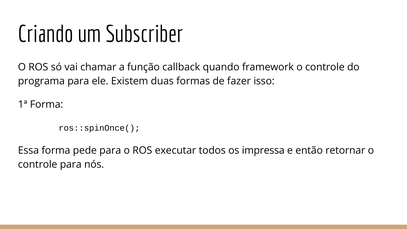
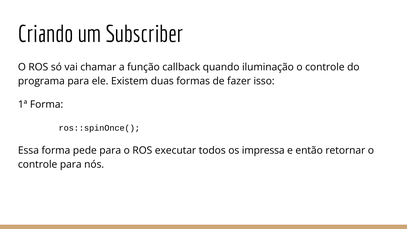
framework: framework -> iluminação (268, 67)
